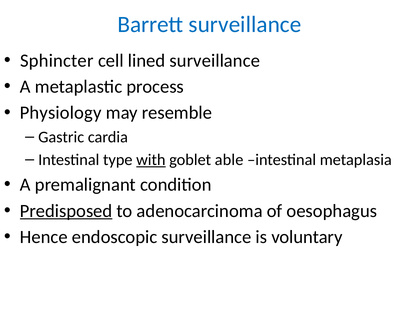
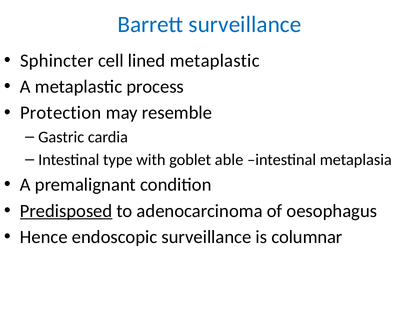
lined surveillance: surveillance -> metaplastic (215, 60)
Physiology: Physiology -> Protection (61, 113)
with underline: present -> none (151, 159)
voluntary: voluntary -> columnar (307, 236)
